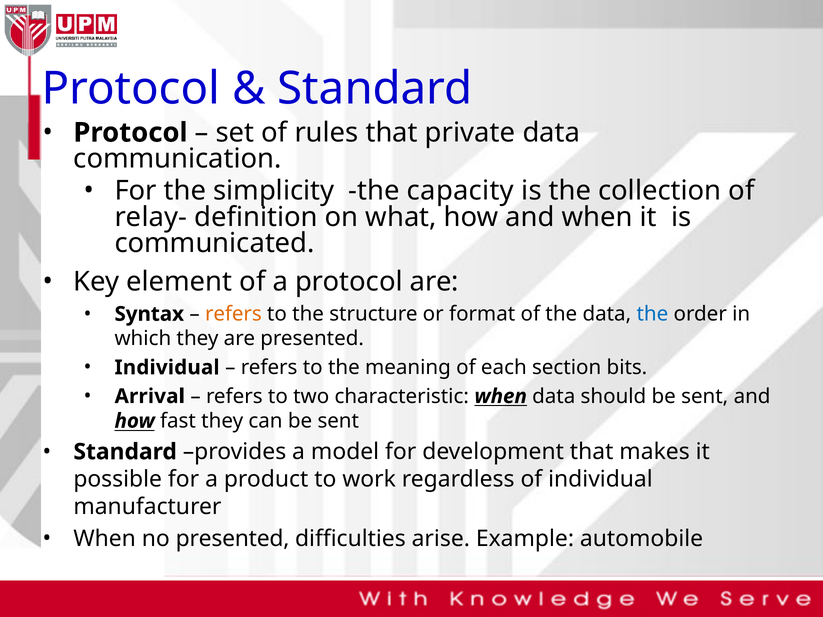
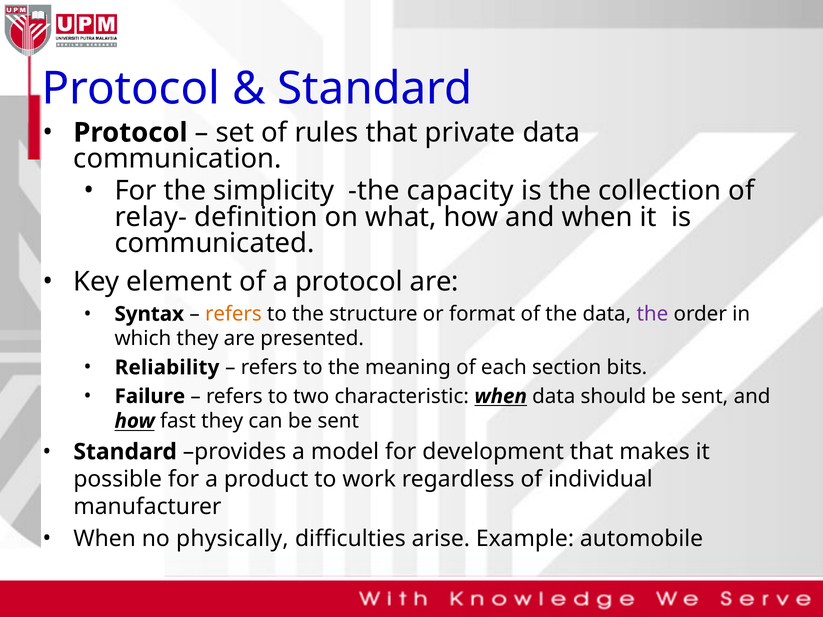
the colour: blue -> purple (652, 314)
Individual: Individual -> Reliability (167, 368)
Arrival: Arrival -> Failure (150, 396)
no presented: presented -> physically (232, 539)
